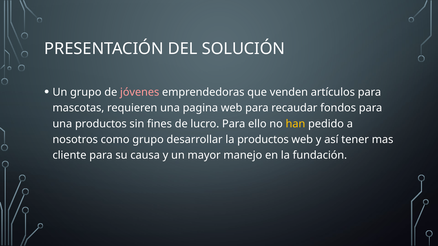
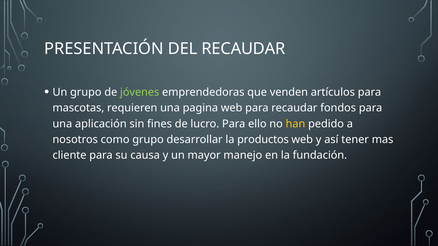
DEL SOLUCIÓN: SOLUCIÓN -> RECAUDAR (243, 49)
jóvenes colour: pink -> light green (140, 92)
una productos: productos -> aplicación (101, 124)
